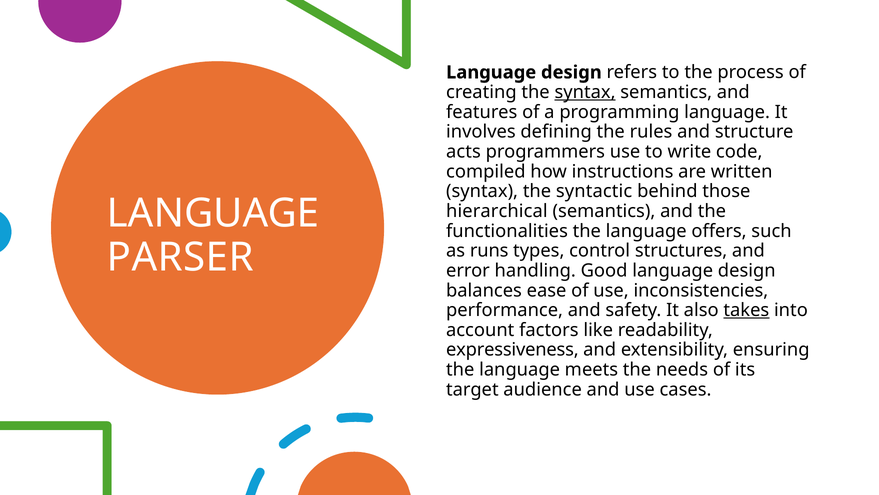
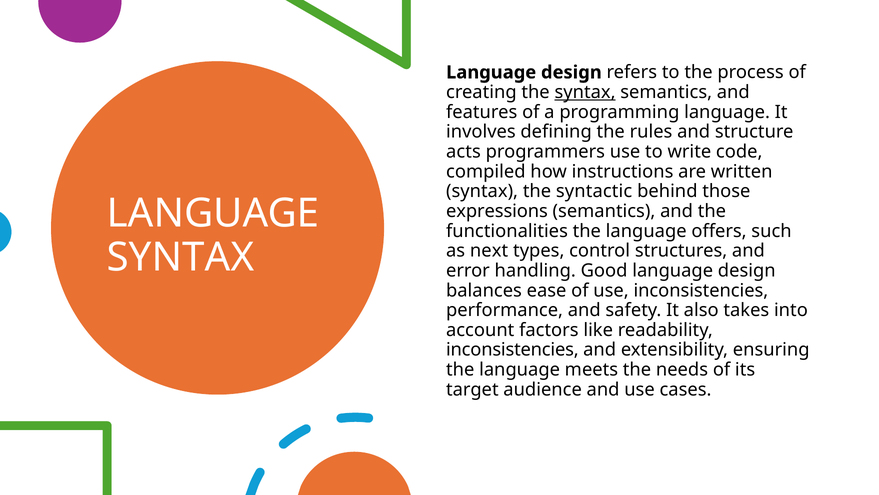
hierarchical: hierarchical -> expressions (497, 211)
runs: runs -> next (489, 251)
PARSER: PARSER -> SYNTAX (180, 257)
takes underline: present -> none (746, 310)
expressiveness: expressiveness -> inconsistencies (512, 350)
